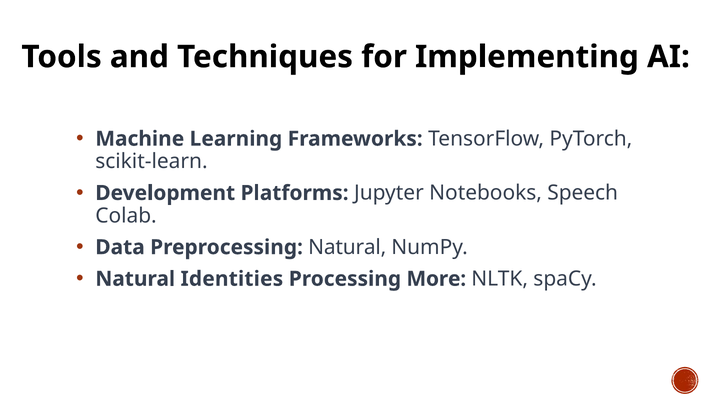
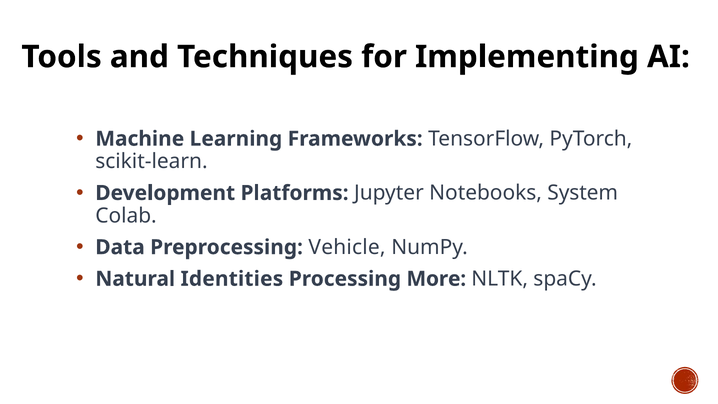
Speech: Speech -> System (583, 193)
Preprocessing Natural: Natural -> Vehicle (347, 247)
